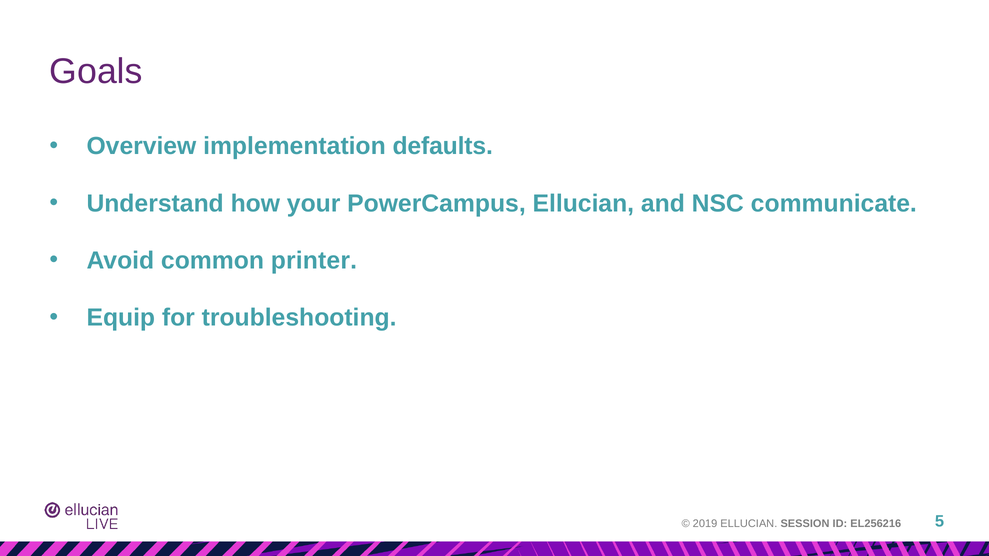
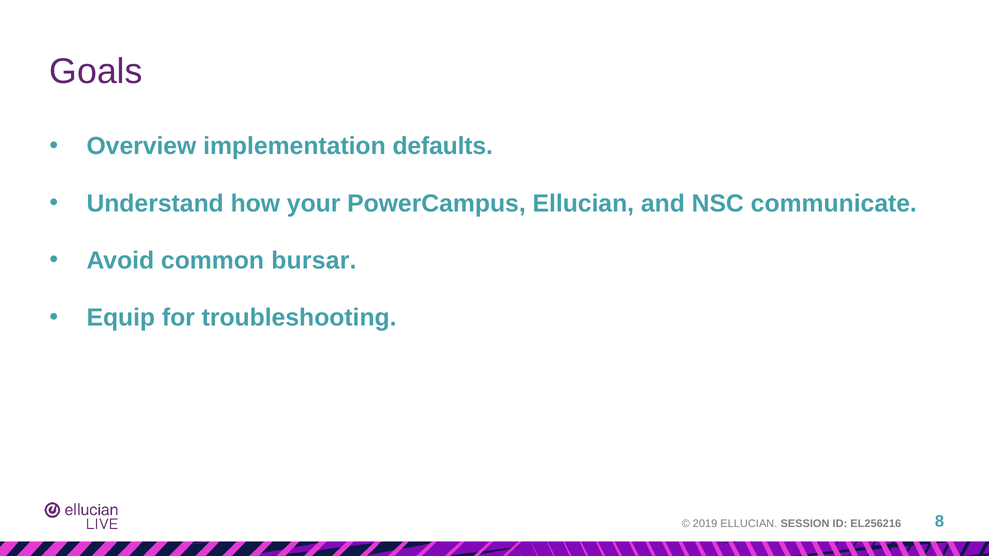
printer: printer -> bursar (314, 261)
5: 5 -> 8 (940, 522)
